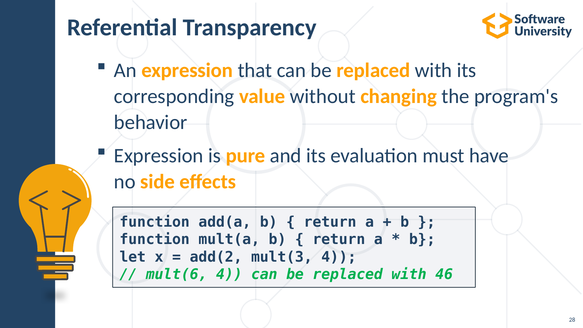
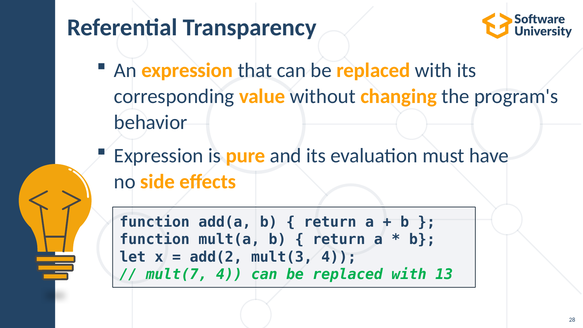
mult(6: mult(6 -> mult(7 (177, 274)
46: 46 -> 13 (444, 274)
